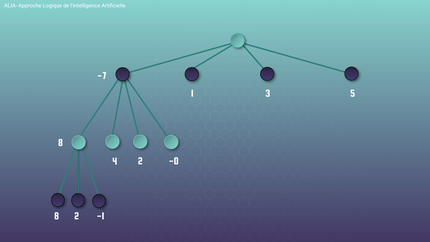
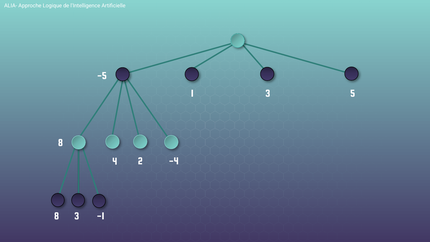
-7: -7 -> -5 (102, 76)
-0: -0 -> -4 (174, 161)
8 2: 2 -> 3 (77, 216)
